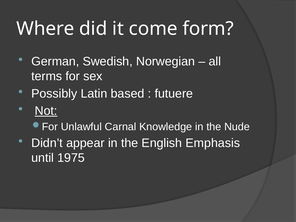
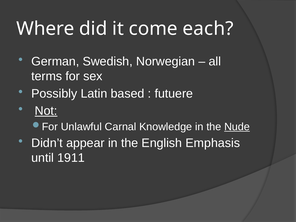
form: form -> each (208, 29)
Nude underline: none -> present (237, 127)
1975: 1975 -> 1911 (71, 158)
